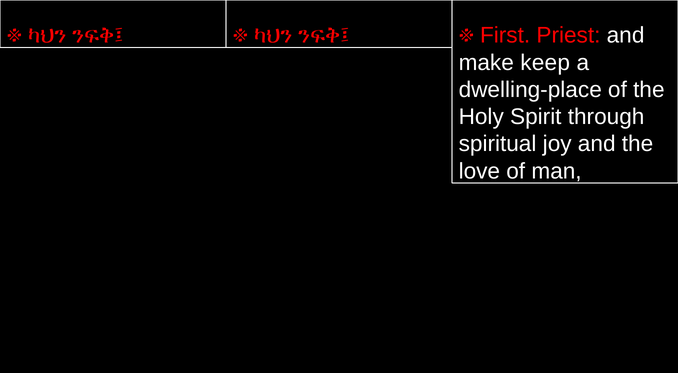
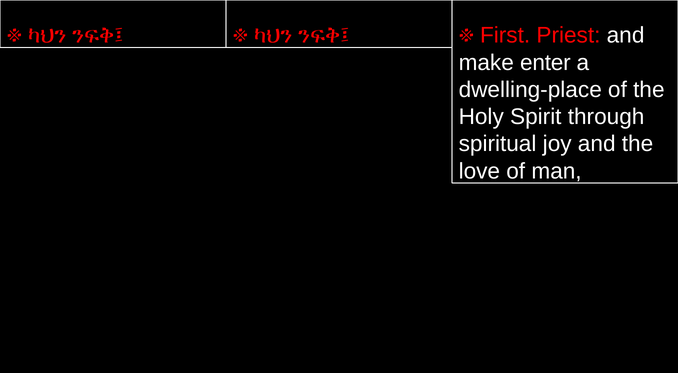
keep: keep -> enter (545, 63)
